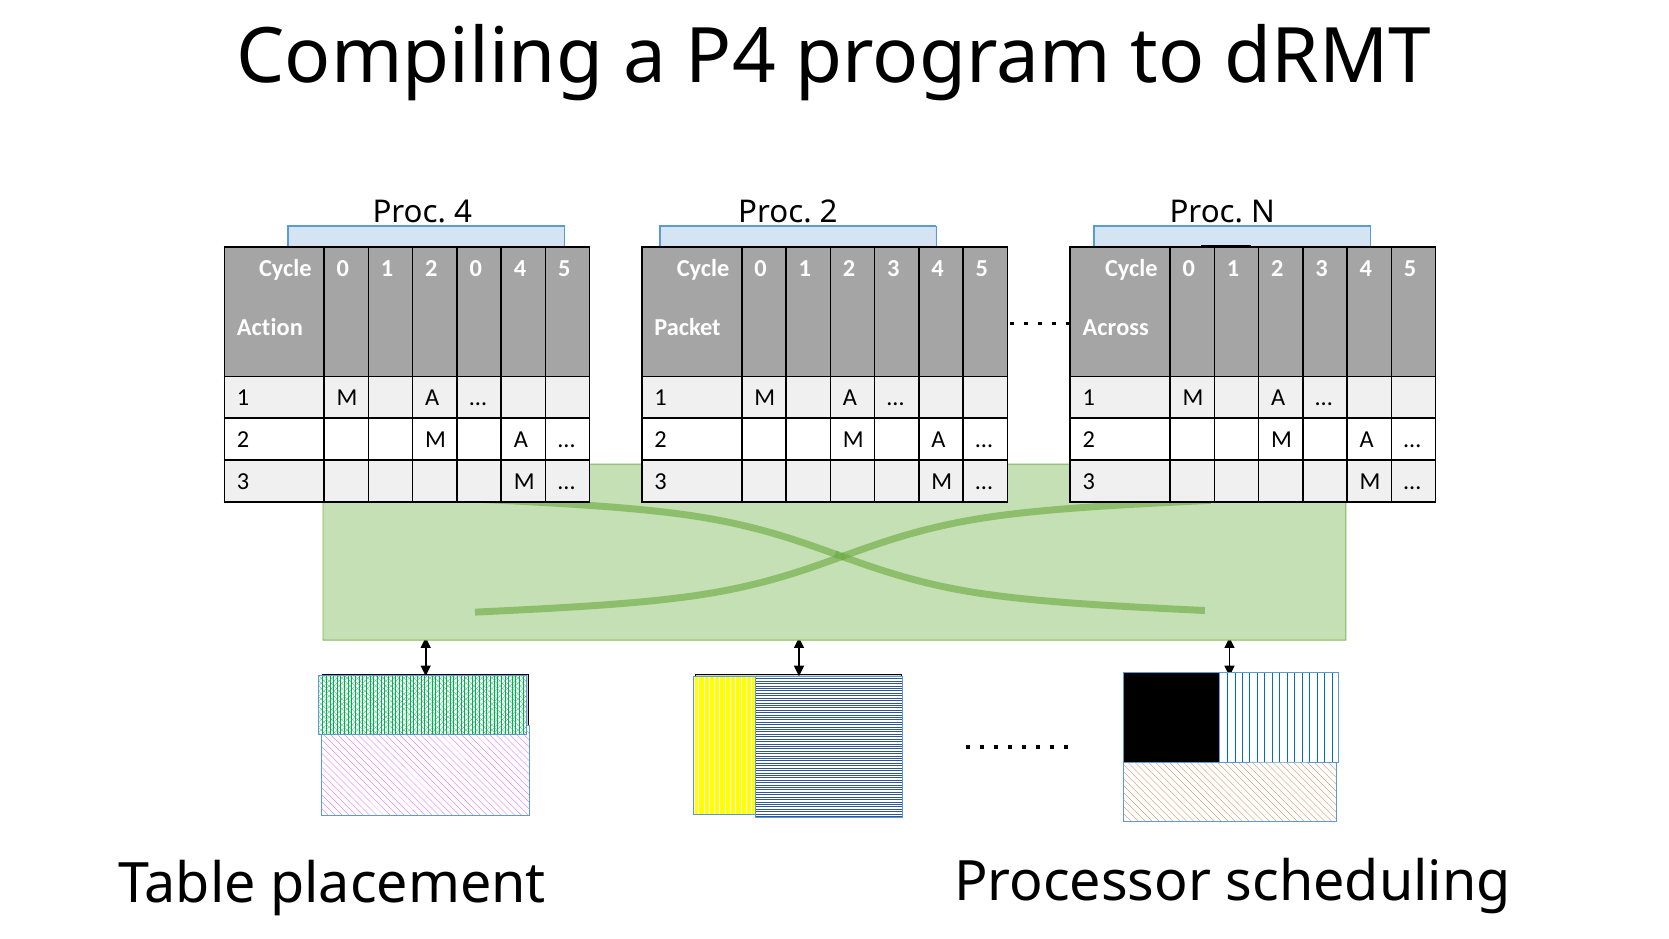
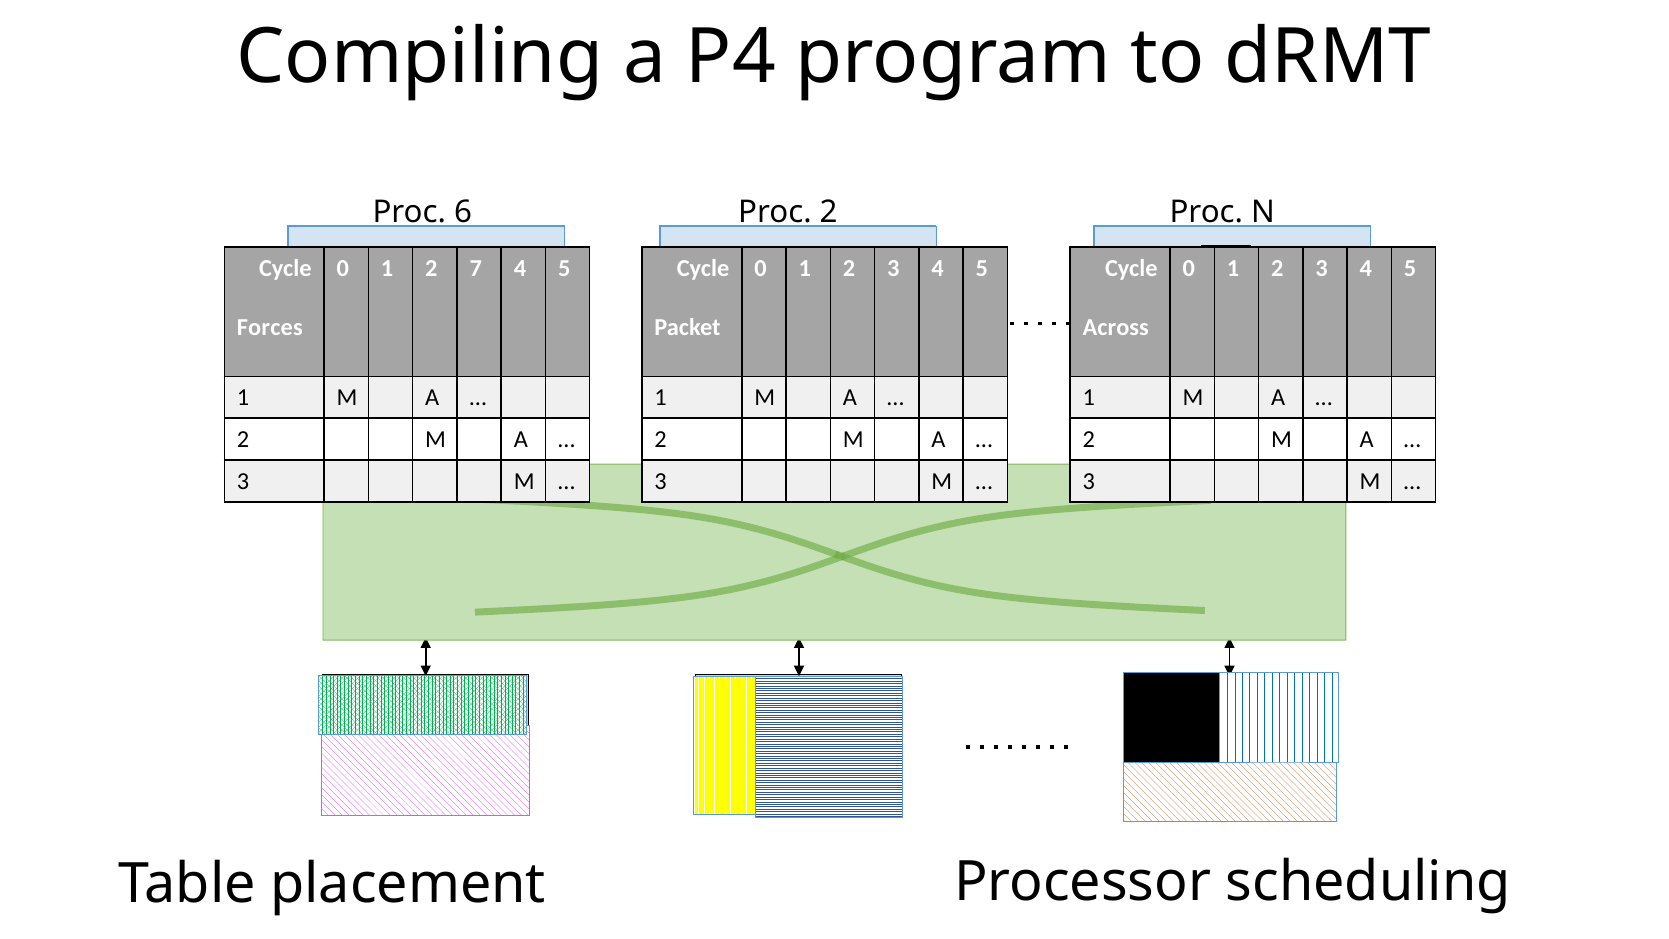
Proc 4: 4 -> 6 (463, 213)
2 0: 0 -> 7 (476, 268)
Action: Action -> Forces (270, 327)
